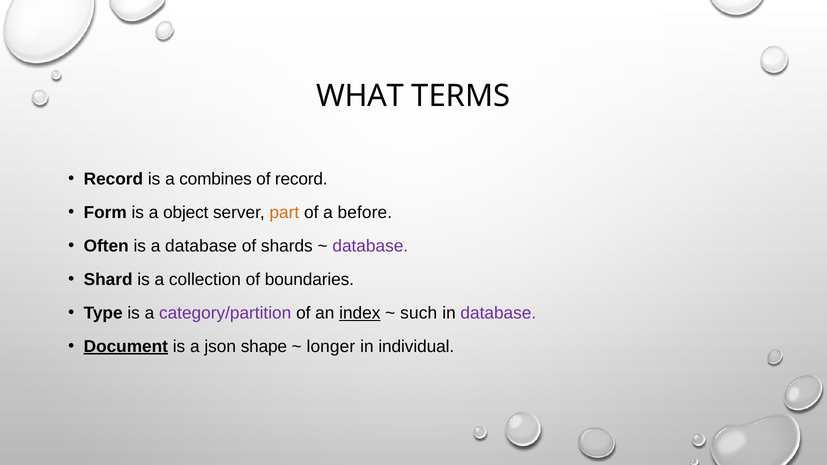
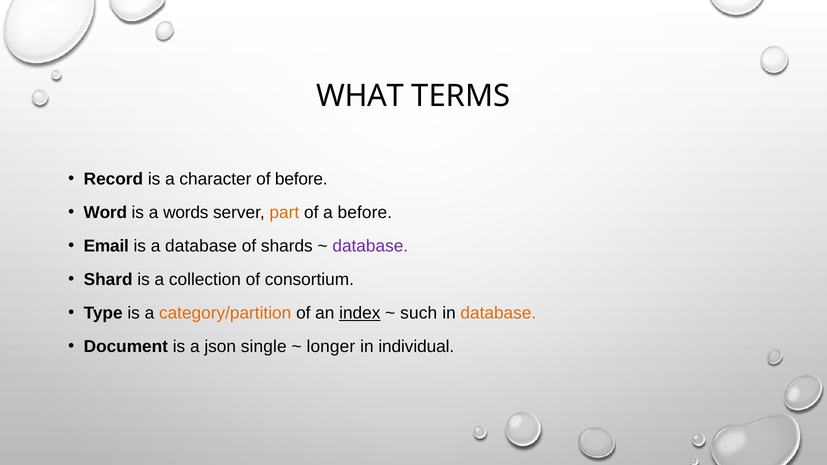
combines: combines -> character (215, 179)
of record: record -> before (301, 179)
Form: Form -> Word (105, 213)
object: object -> words (186, 213)
Often: Often -> Email (106, 246)
boundaries: boundaries -> consortium (309, 280)
category/partition colour: purple -> orange (225, 313)
database colour: purple -> orange (498, 313)
Document underline: present -> none (126, 346)
shape: shape -> single (264, 346)
